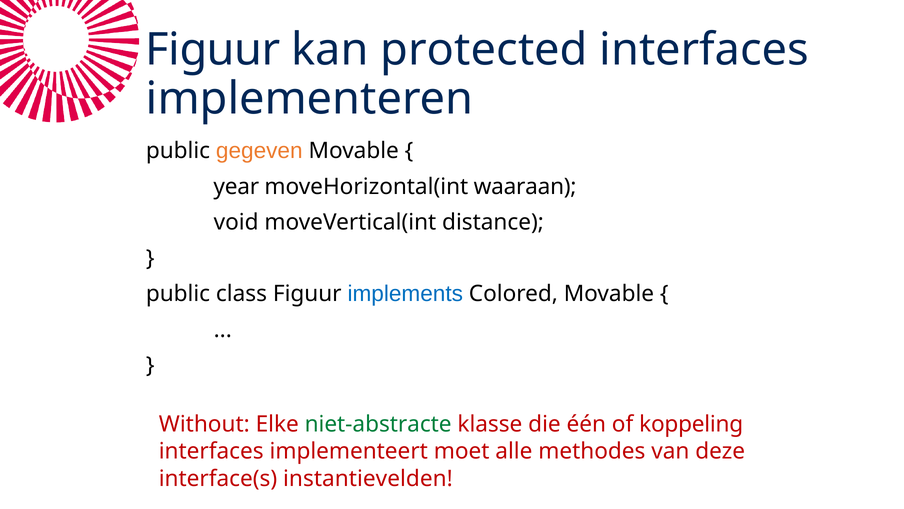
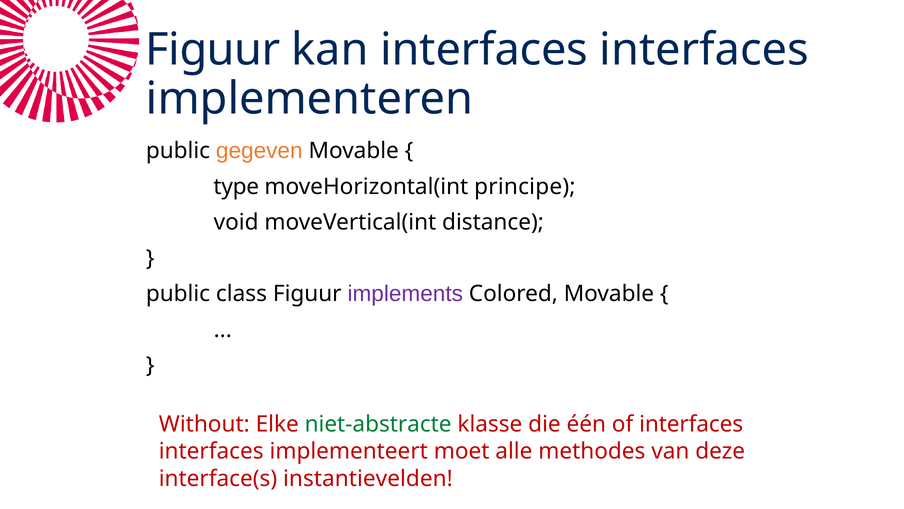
kan protected: protected -> interfaces (484, 50)
year: year -> type (236, 187)
waaraan: waaraan -> principe (525, 187)
implements colour: blue -> purple (405, 294)
of koppeling: koppeling -> interfaces (691, 424)
